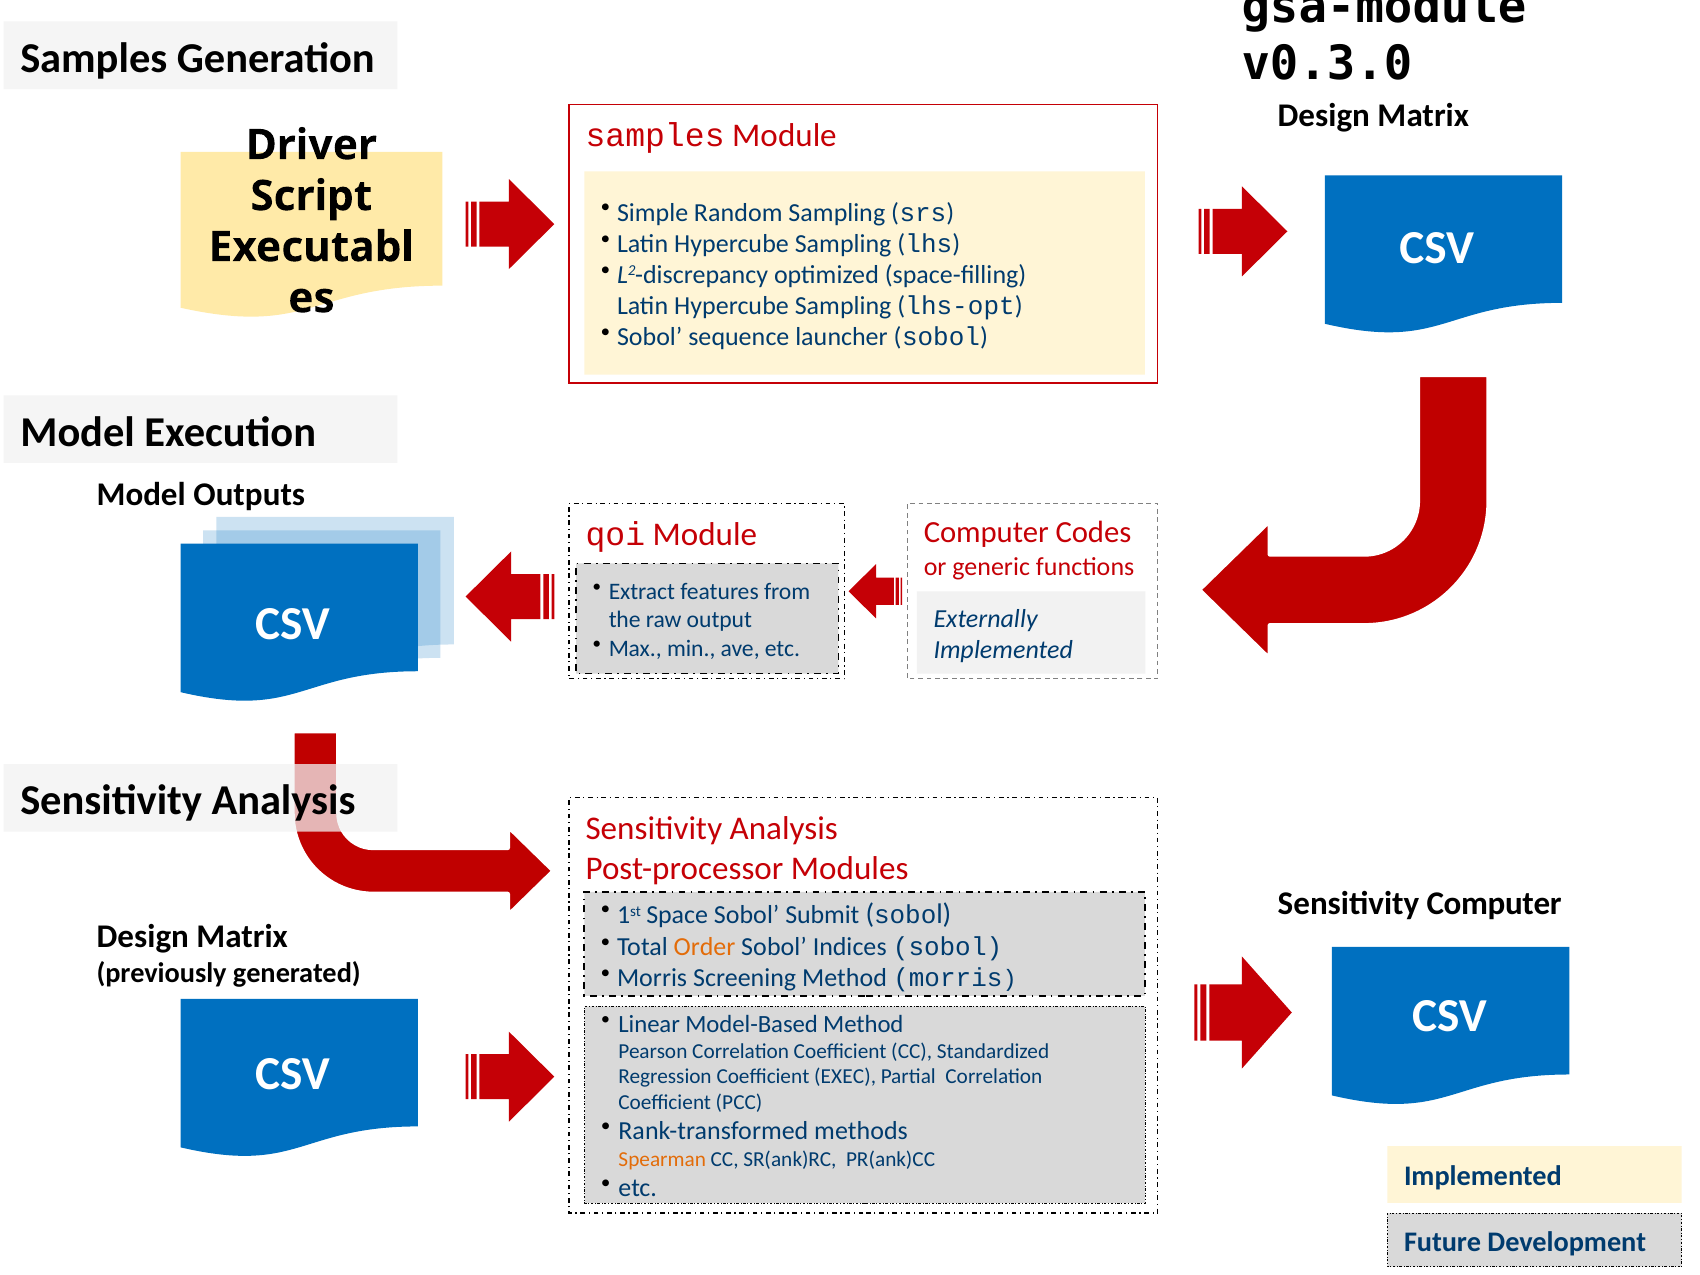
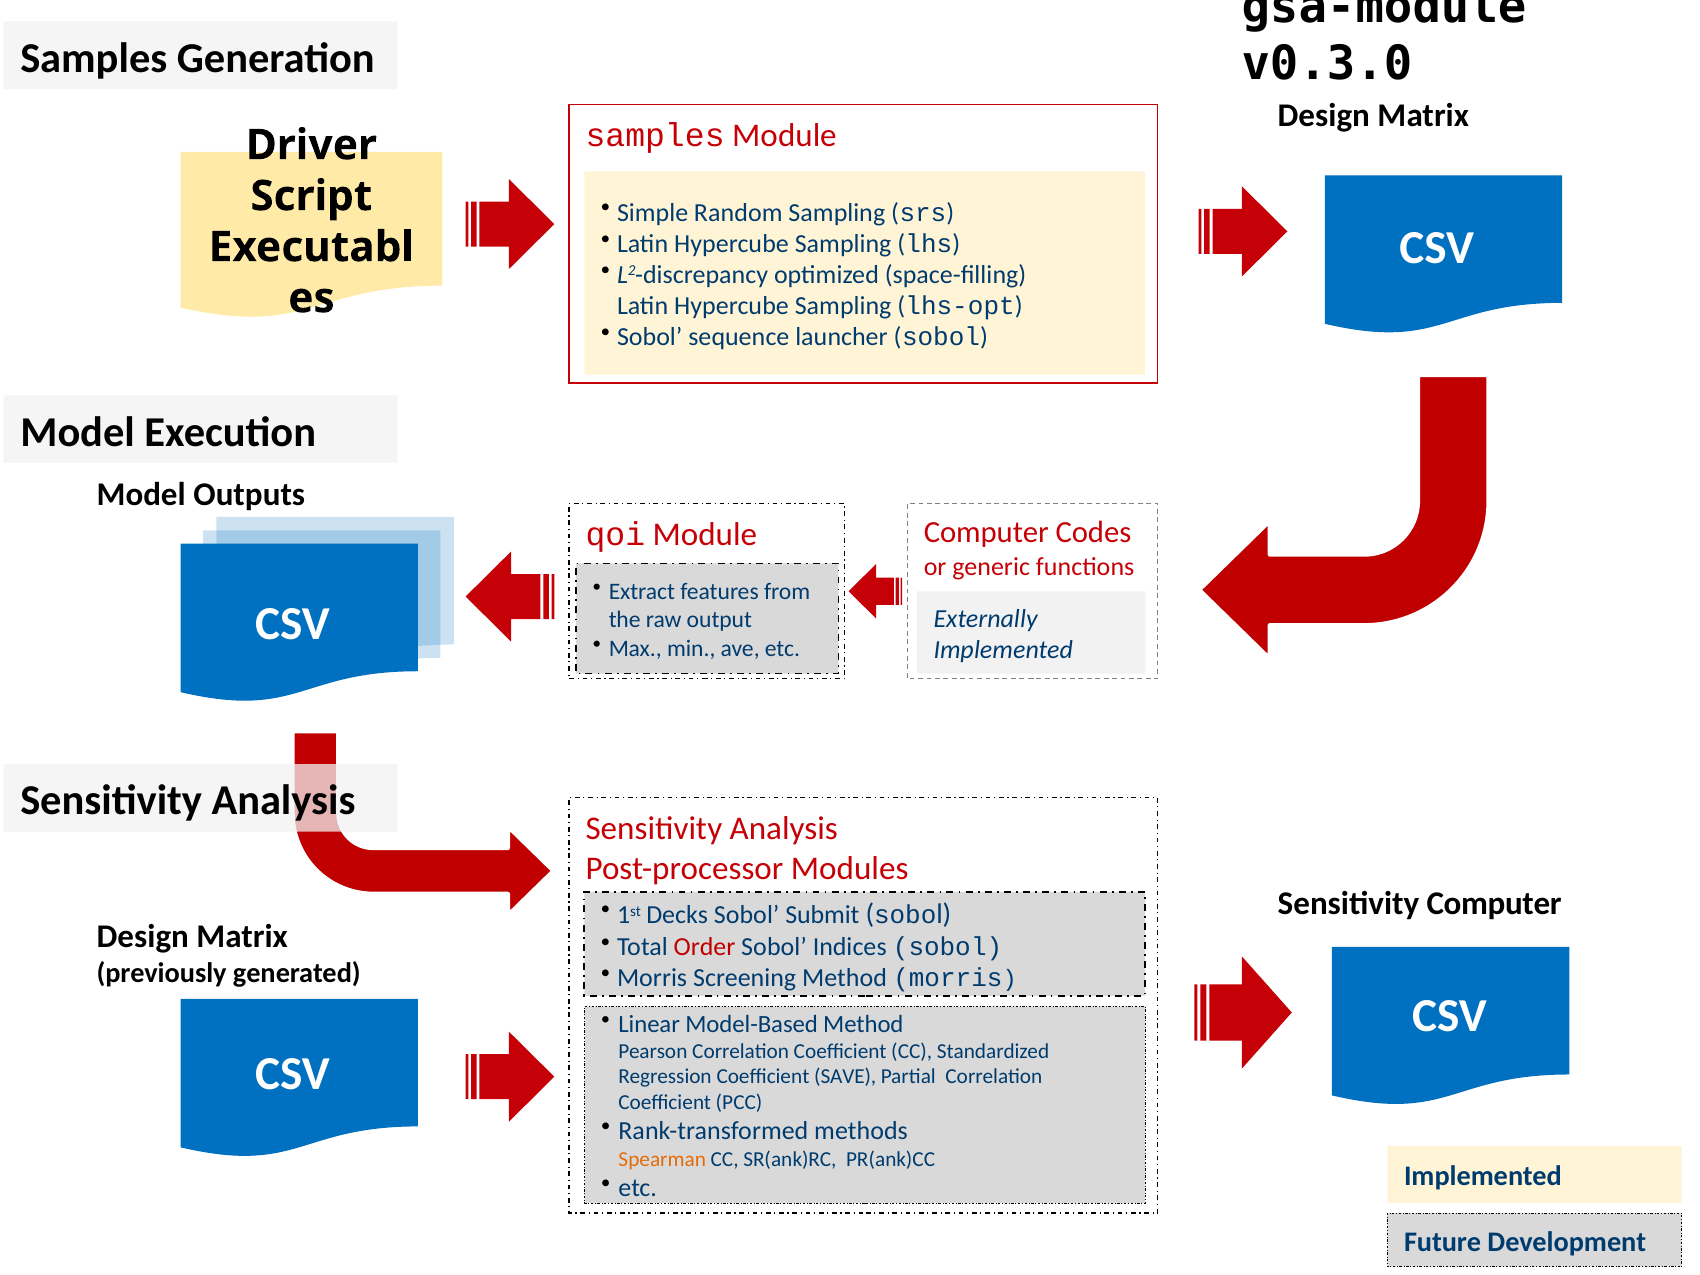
Space: Space -> Decks (677, 915)
Order colour: orange -> red (705, 947)
EXEC: EXEC -> SAVE (845, 1077)
